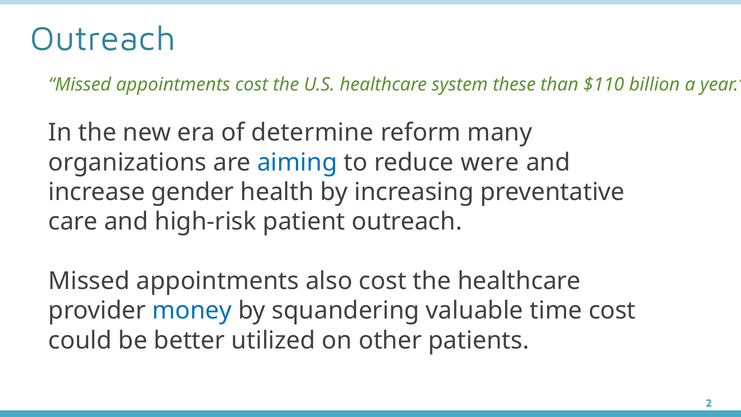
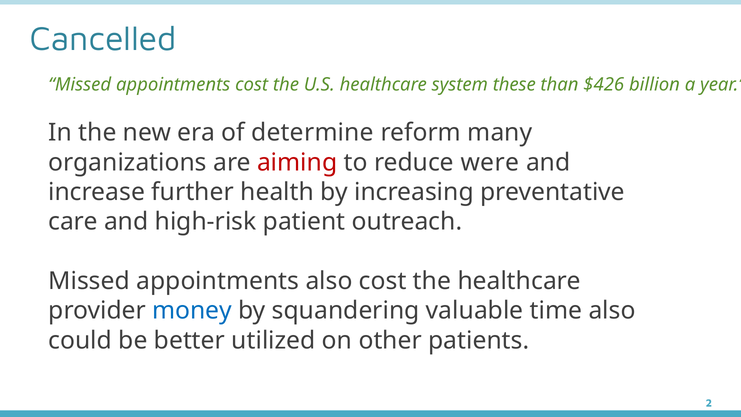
Outreach: Outreach -> Cancelled (103, 39)
$110: $110 -> $426 (604, 85)
aiming colour: blue -> red (297, 162)
gender: gender -> further (193, 192)
time cost: cost -> also (612, 311)
